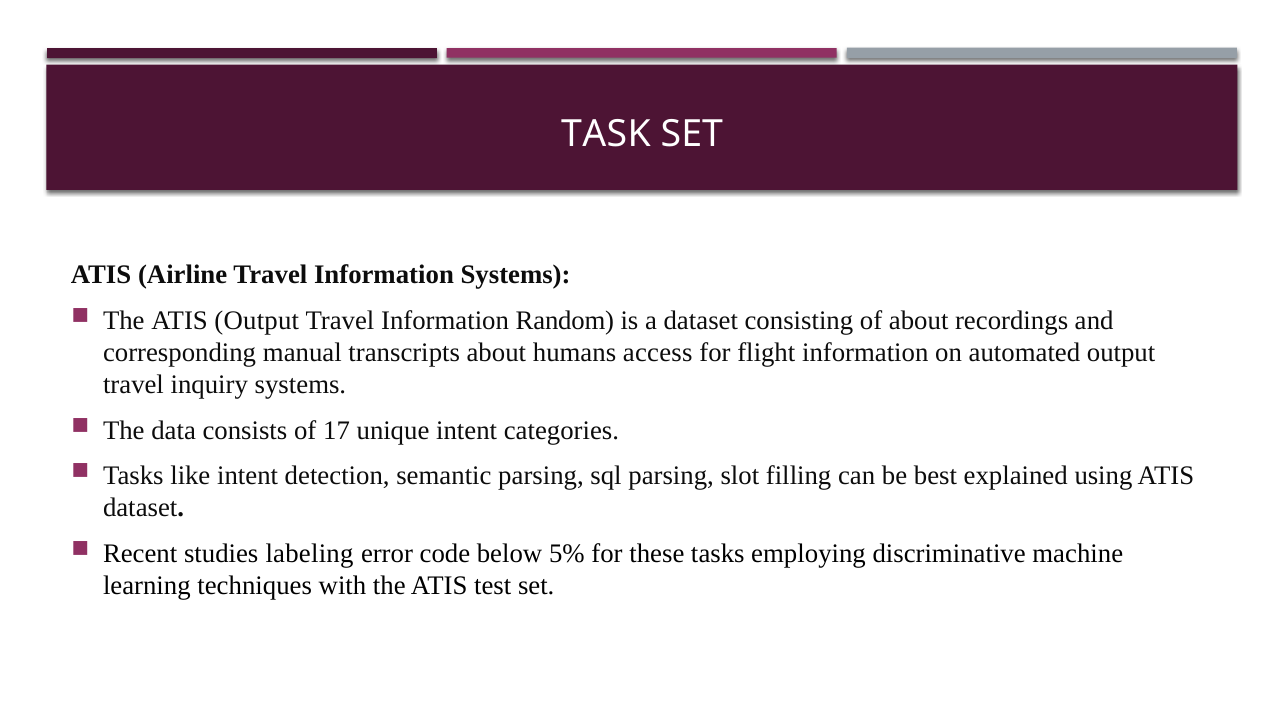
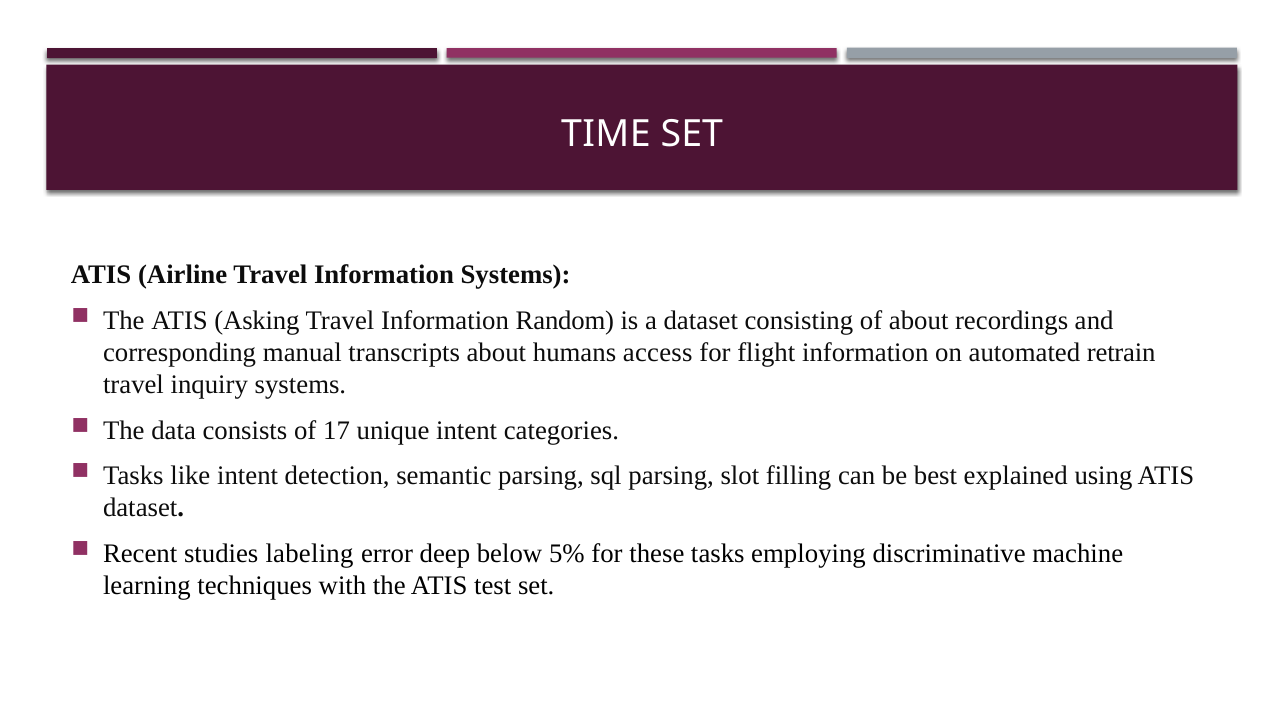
TASK: TASK -> TIME (606, 134)
ATIS Output: Output -> Asking (257, 321)
automated output: output -> retrain (1121, 353)
code: code -> deep (445, 554)
